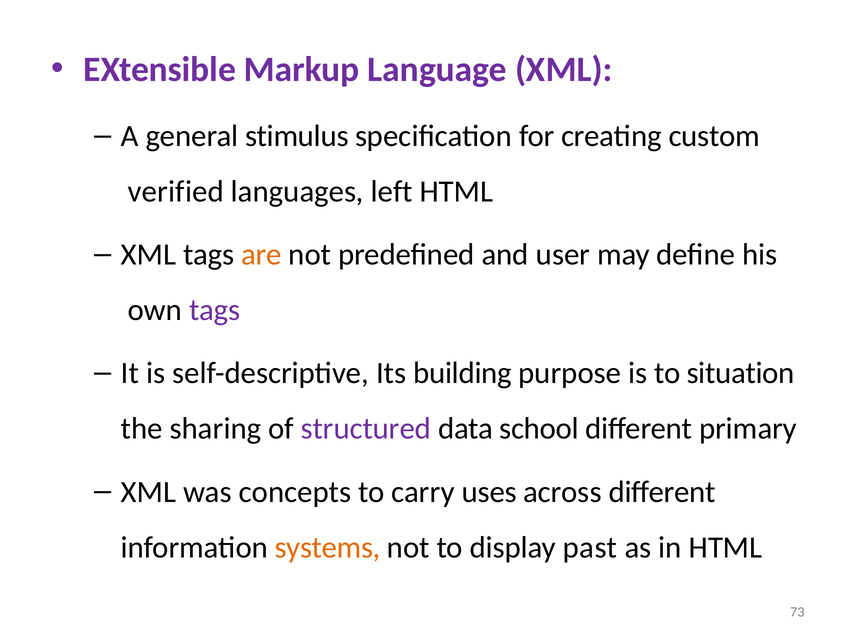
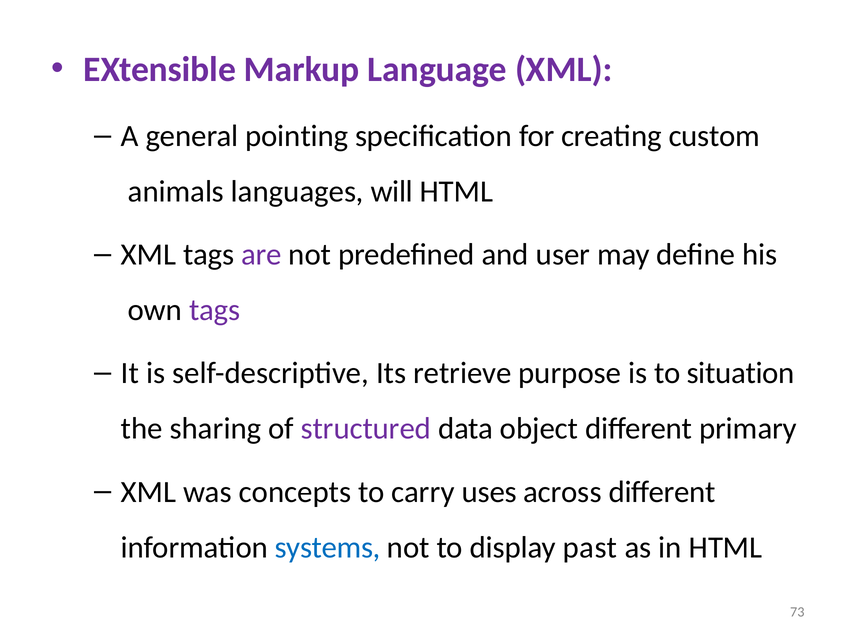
stimulus: stimulus -> pointing (297, 136)
verified: verified -> animals (176, 192)
left: left -> will (392, 192)
are colour: orange -> purple (261, 255)
building: building -> retrieve (462, 373)
school: school -> object (539, 429)
systems colour: orange -> blue (328, 547)
